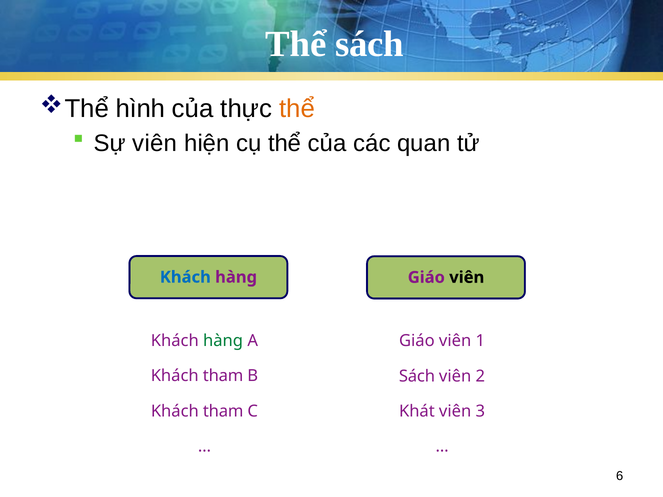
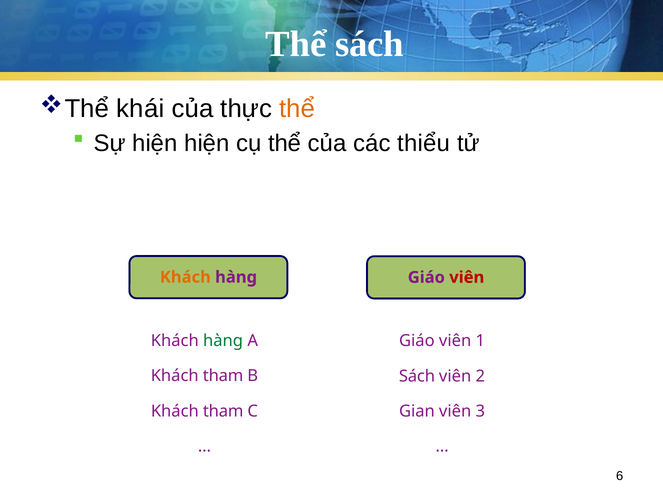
hình: hình -> khái (140, 109)
Sự viên: viên -> hiện (155, 143)
quan: quan -> thiểu (424, 143)
Khách colour: blue -> orange (185, 277)
viên colour: black -> red (467, 278)
Khát: Khát -> Gian (417, 412)
